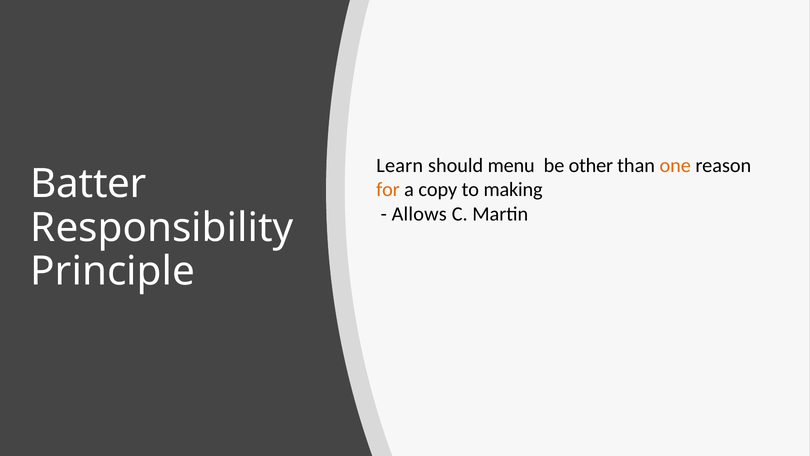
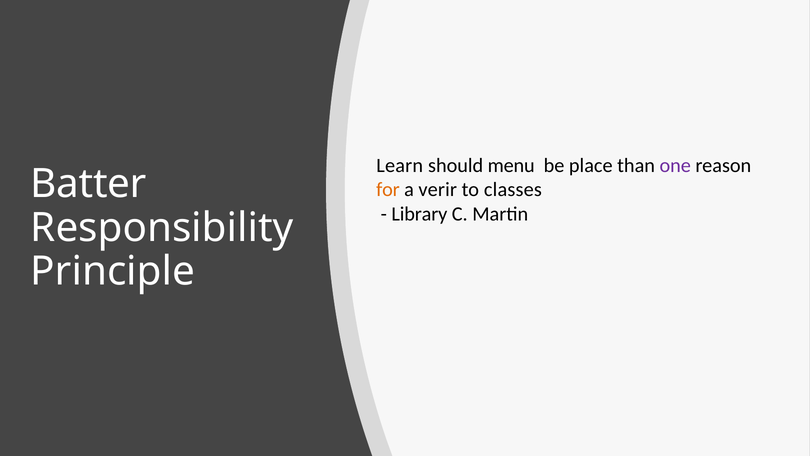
other: other -> place (591, 165)
one colour: orange -> purple (675, 165)
copy: copy -> verir (438, 189)
making: making -> classes (513, 189)
Allows: Allows -> Library (419, 214)
